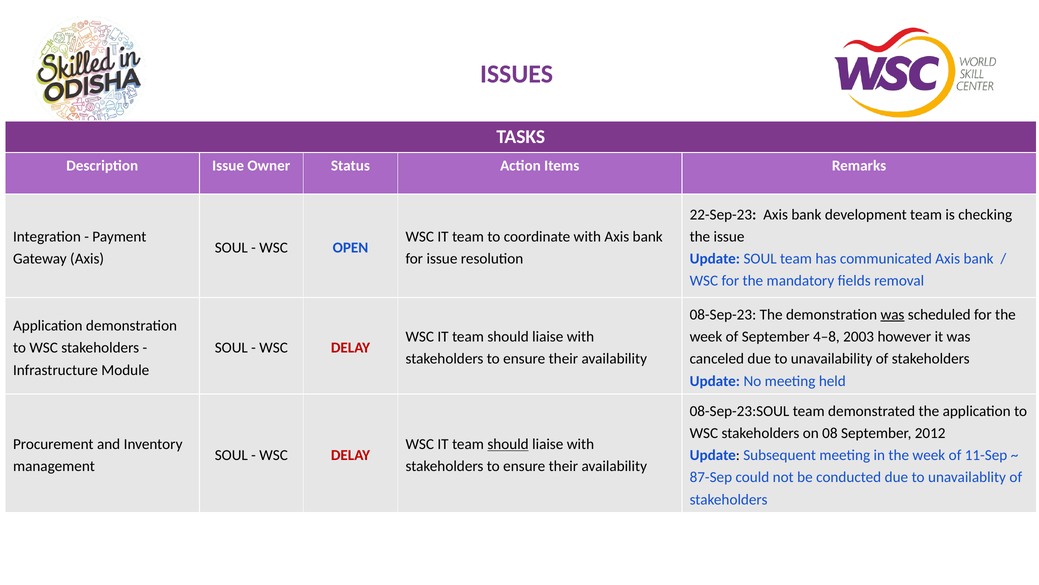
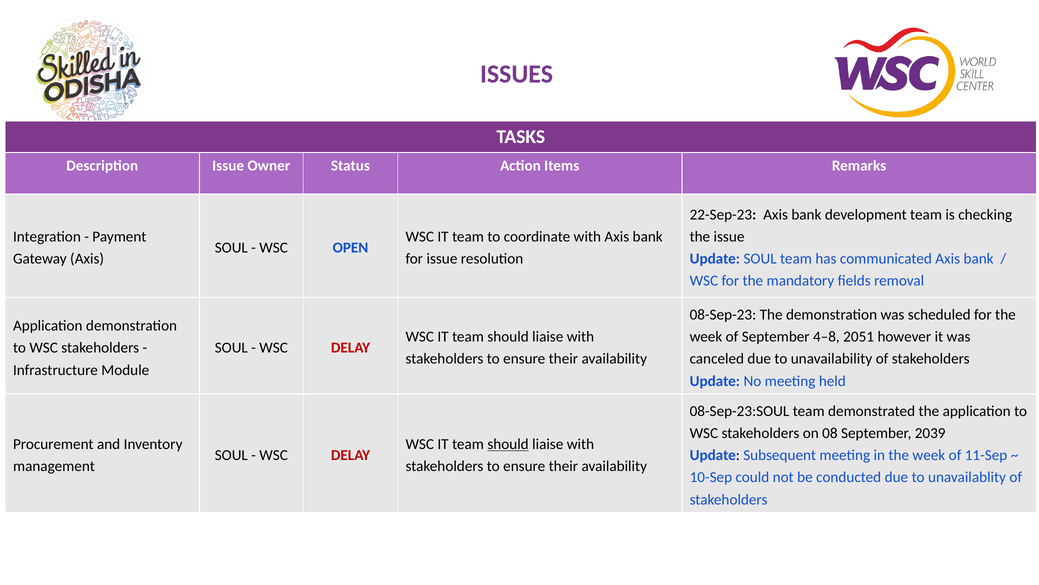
was underline: present -> none (892, 314)
2003: 2003 -> 2051 (859, 336)
2012: 2012 -> 2039 (930, 433)
87-Sep: 87-Sep -> 10-Sep (711, 477)
